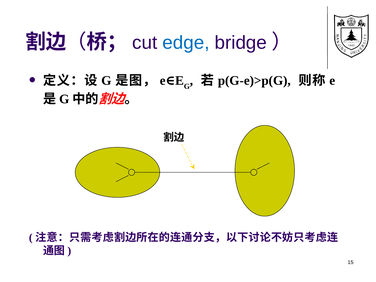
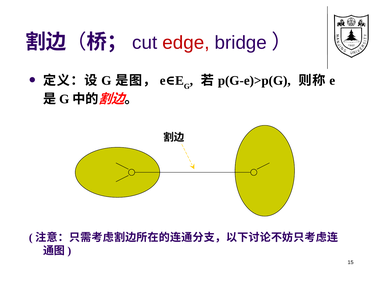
edge colour: blue -> red (186, 43)
